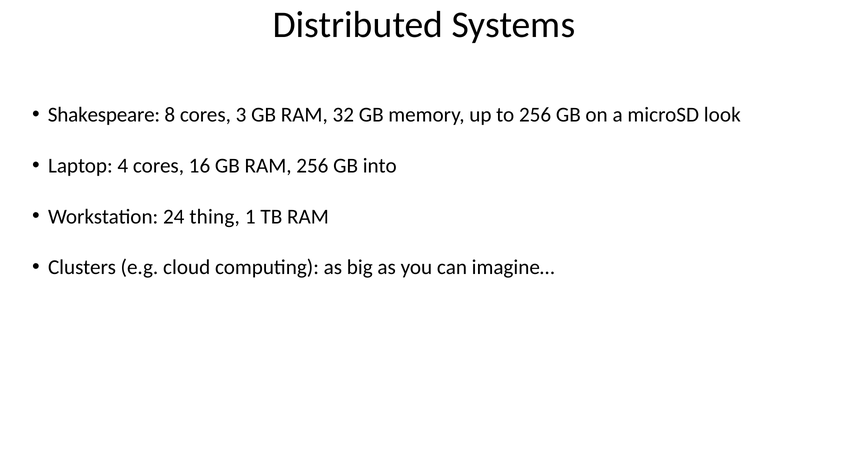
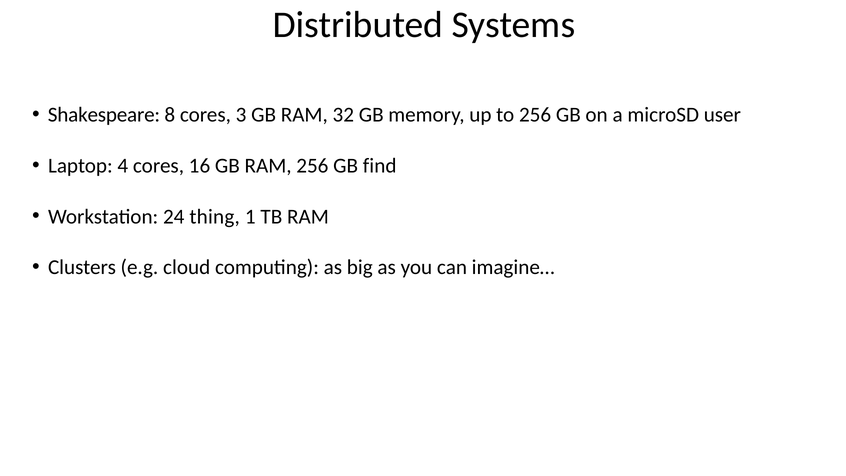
look: look -> user (722, 115)
into: into -> find (380, 166)
